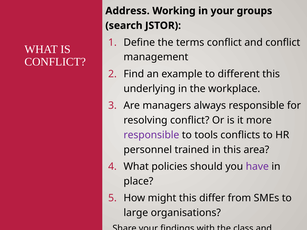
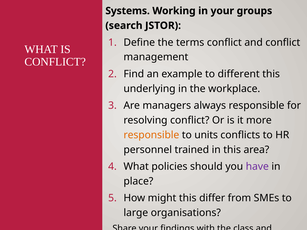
Address: Address -> Systems (128, 11)
responsible colour: purple -> orange (151, 135)
tools: tools -> units (206, 135)
